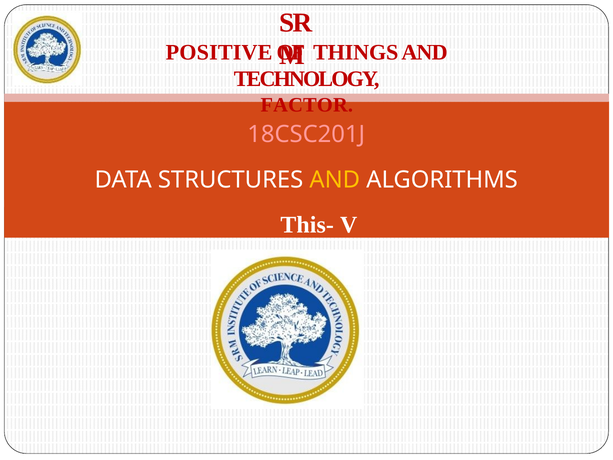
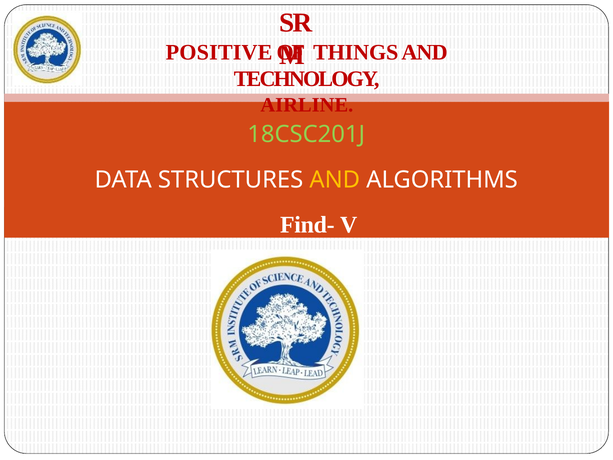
FACTOR: FACTOR -> AIRLINE (307, 105)
18CSC201J colour: pink -> light green (306, 134)
This-: This- -> Find- (307, 225)
